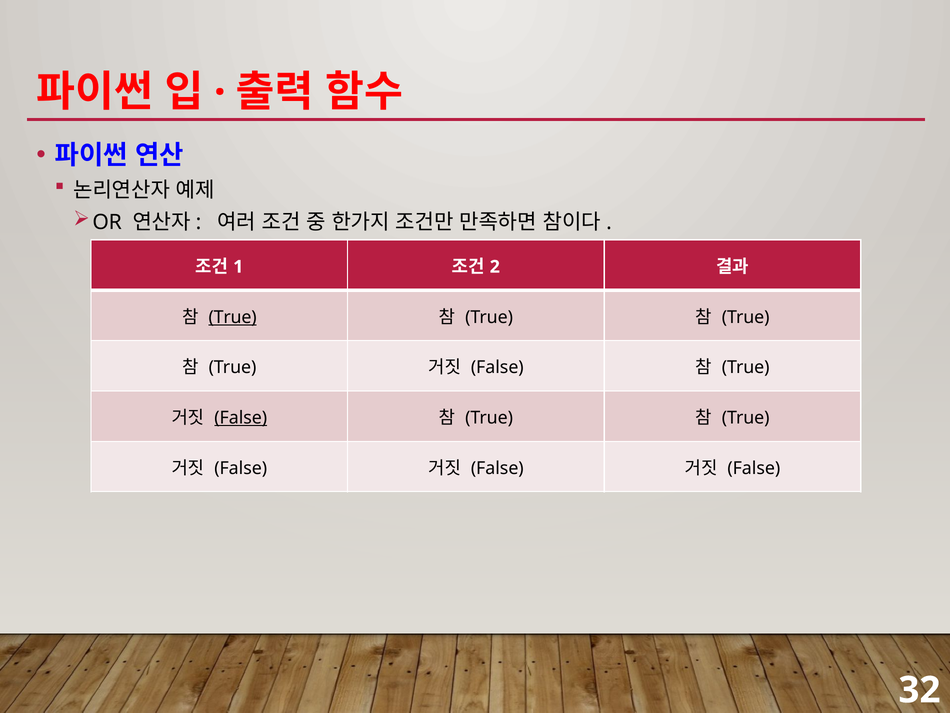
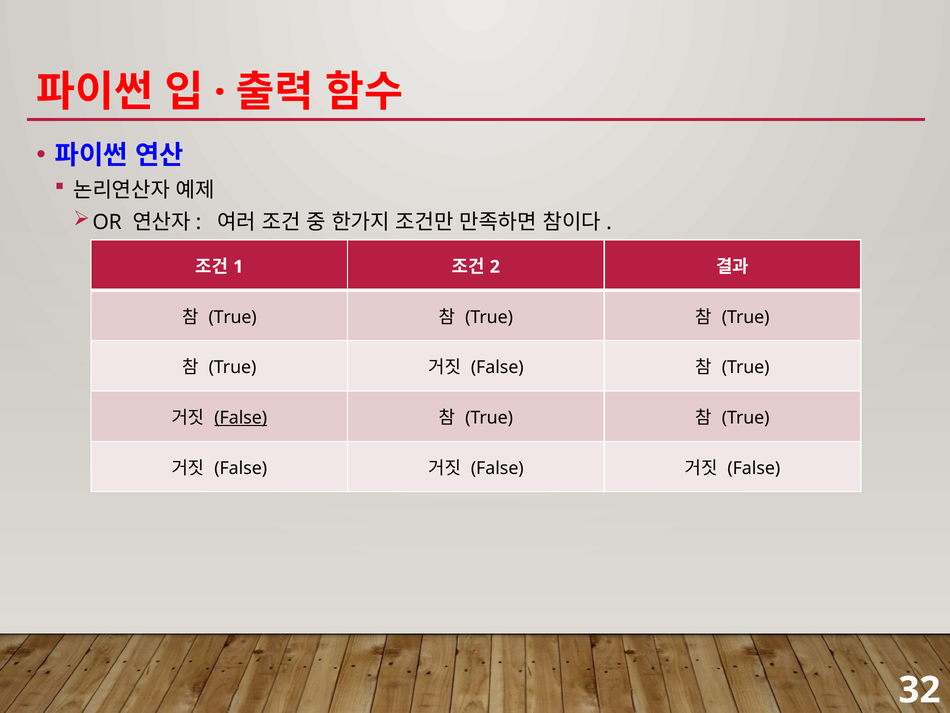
True underline: present -> none (233, 317)
